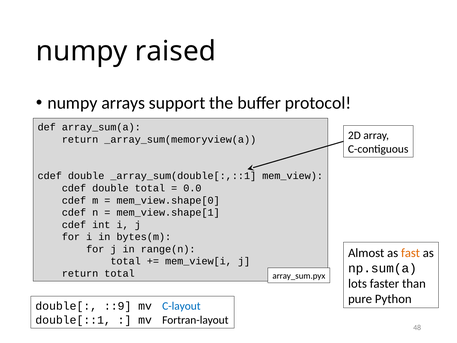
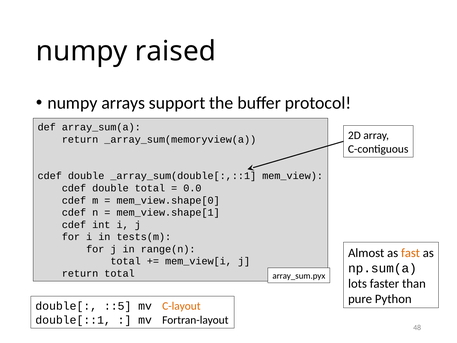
bytes(m: bytes(m -> tests(m (144, 237)
::9: ::9 -> ::5 (118, 306)
C-layout colour: blue -> orange (181, 306)
